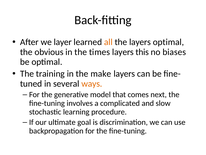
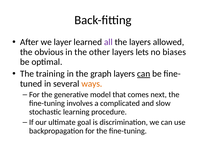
all colour: orange -> purple (108, 42)
layers optimal: optimal -> allowed (169, 42)
times: times -> other (99, 52)
this: this -> lets (142, 52)
make: make -> graph (101, 73)
can underline: none -> present (144, 73)
